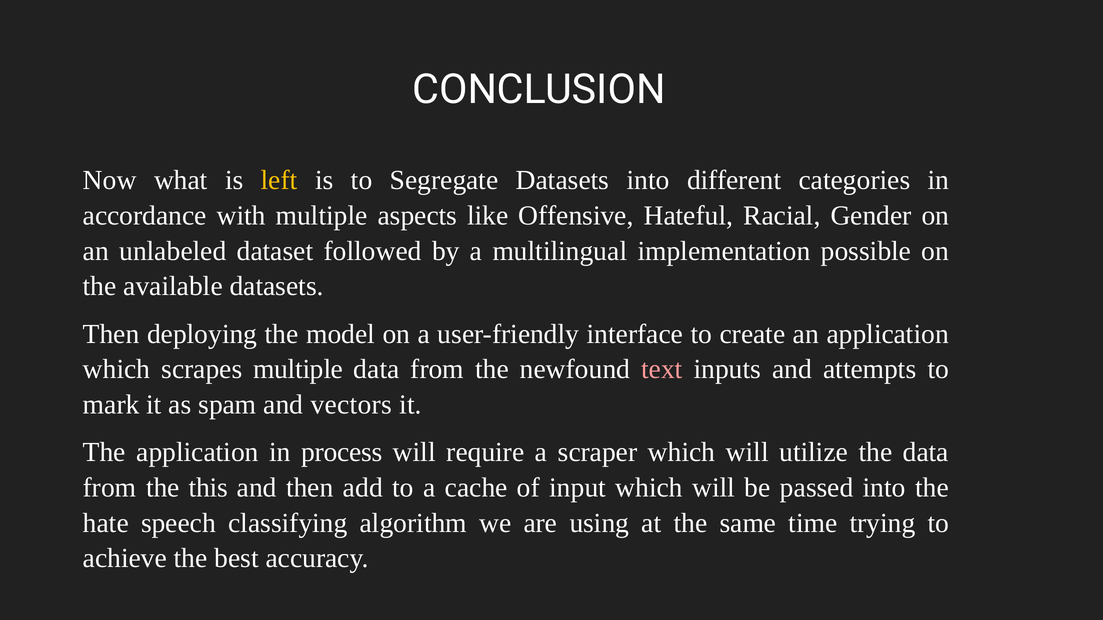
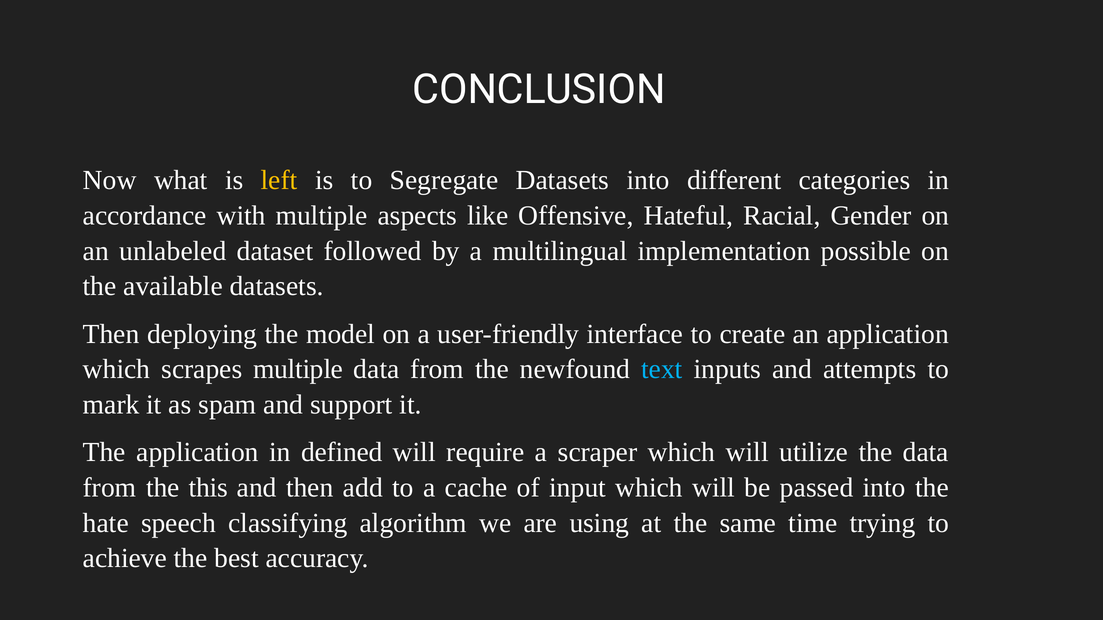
text colour: pink -> light blue (662, 370)
vectors: vectors -> support (351, 405)
process: process -> defined (342, 453)
